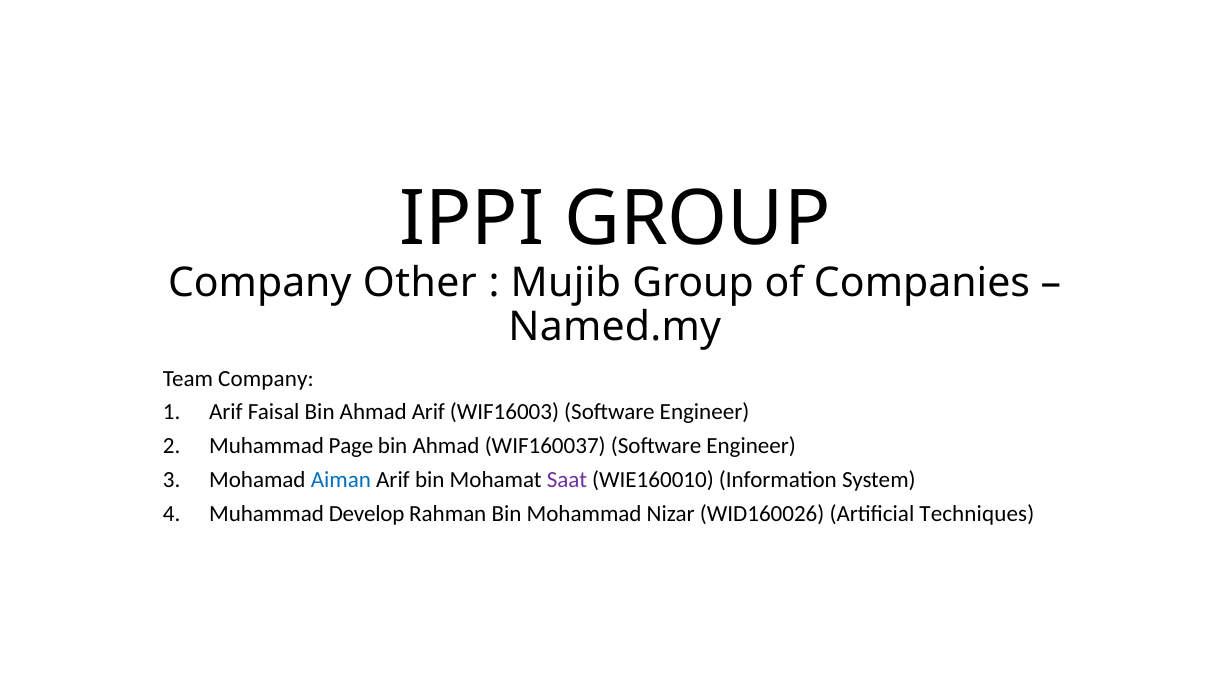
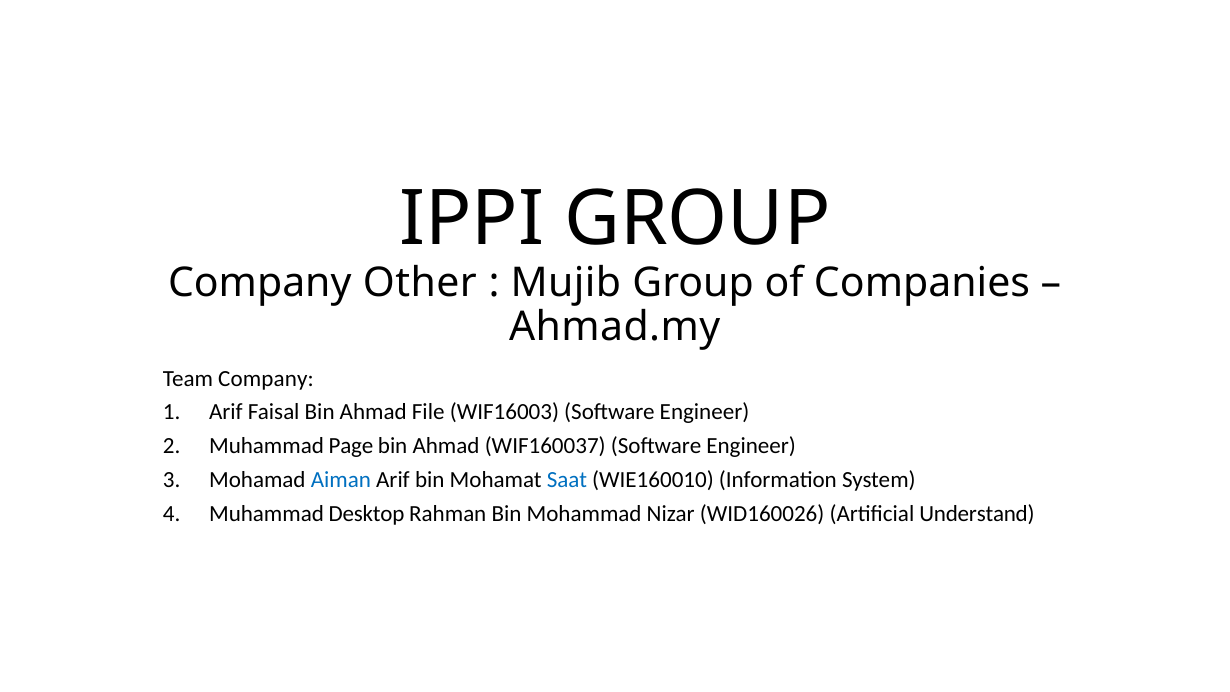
Named.my: Named.my -> Ahmad.my (615, 327)
Ahmad Arif: Arif -> File (428, 412)
Saat colour: purple -> blue (567, 480)
Develop: Develop -> Desktop (367, 514)
Techniques: Techniques -> Understand (977, 514)
